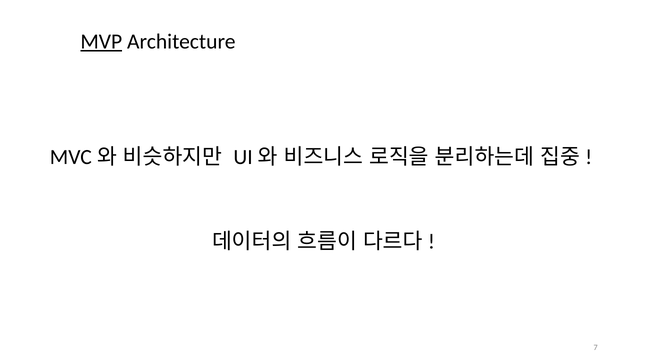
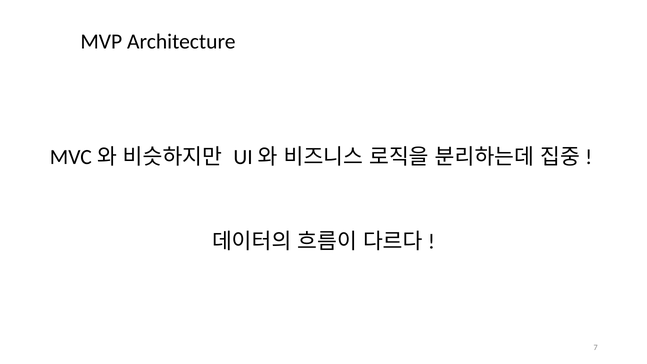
MVP underline: present -> none (101, 41)
